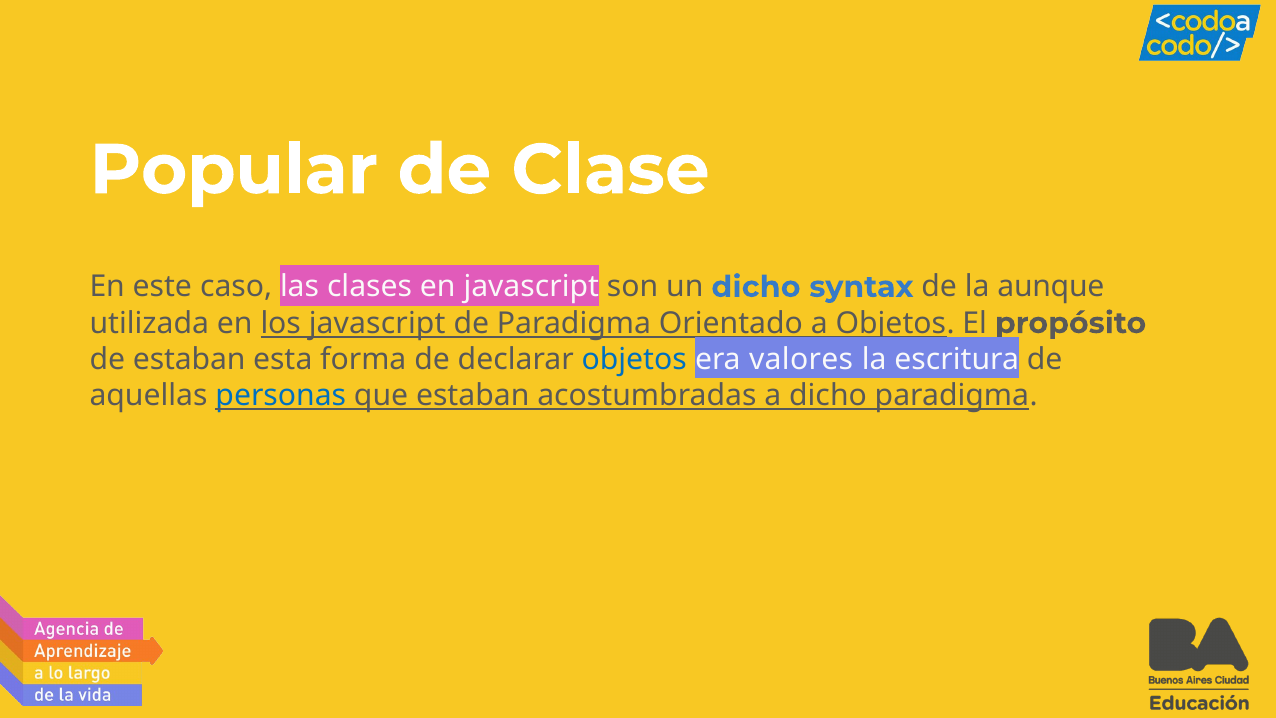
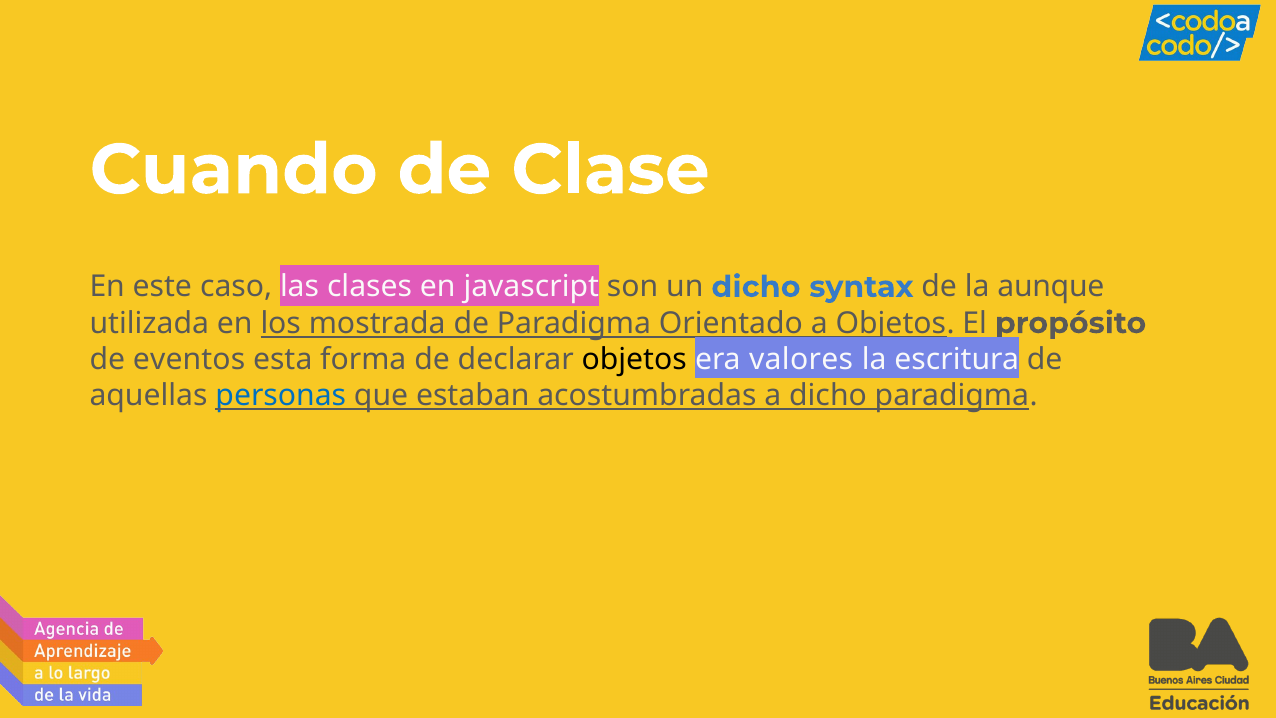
Popular: Popular -> Cuando (234, 170)
los javascript: javascript -> mostrada (377, 323)
de estaban: estaban -> eventos (189, 359)
objetos colour: blue -> black (634, 359)
